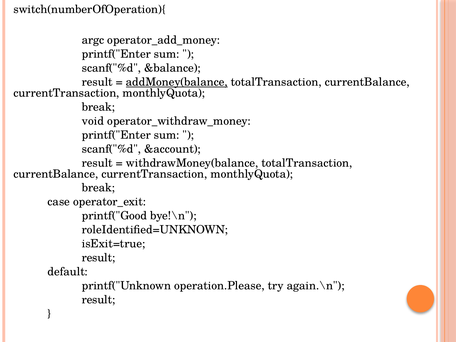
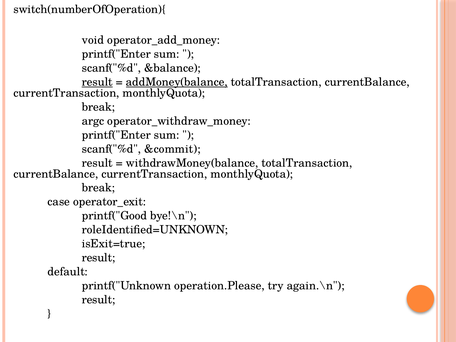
argc: argc -> void (93, 40)
result underline: none -> present (97, 82)
void: void -> argc (93, 121)
&account: &account -> &commit (172, 149)
